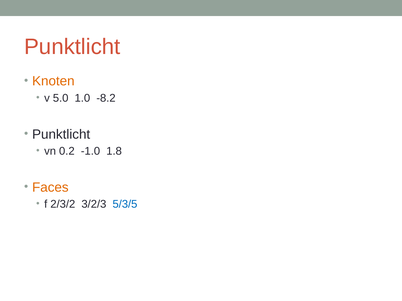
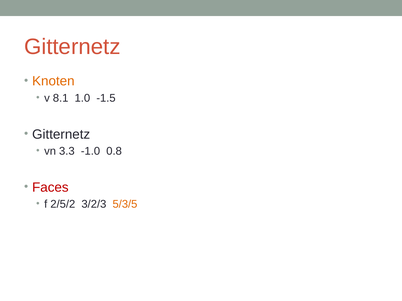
Punktlicht: Punktlicht -> Gitternetz (72, 47)
5.0: 5.0 -> 8.1 (61, 98)
-8.2: -8.2 -> -1.5 (106, 98)
Punktlicht: Punktlicht -> Gitternetz (61, 134)
0.2: 0.2 -> 3.3 (67, 151)
1.8: 1.8 -> 0.8 (114, 151)
Faces colour: orange -> red (50, 188)
2/3/2: 2/3/2 -> 2/5/2 (63, 204)
5/3/5 colour: blue -> orange (125, 204)
